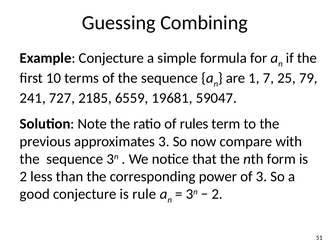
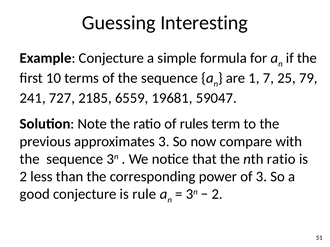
Combining: Combining -> Interesting (204, 23)
nth form: form -> ratio (281, 159)
